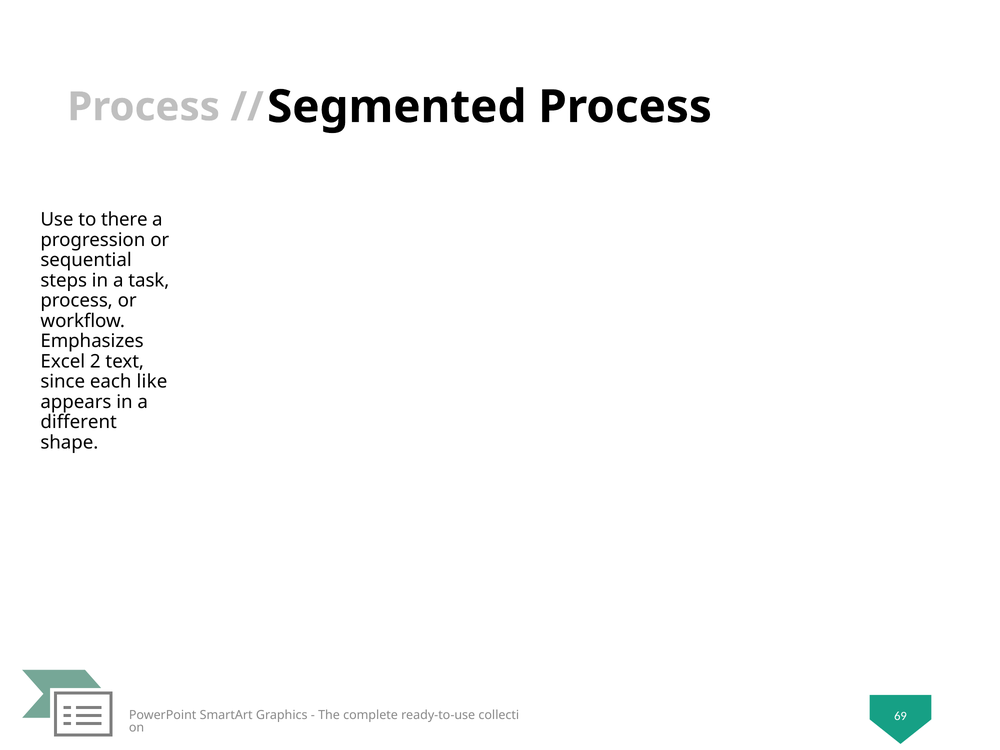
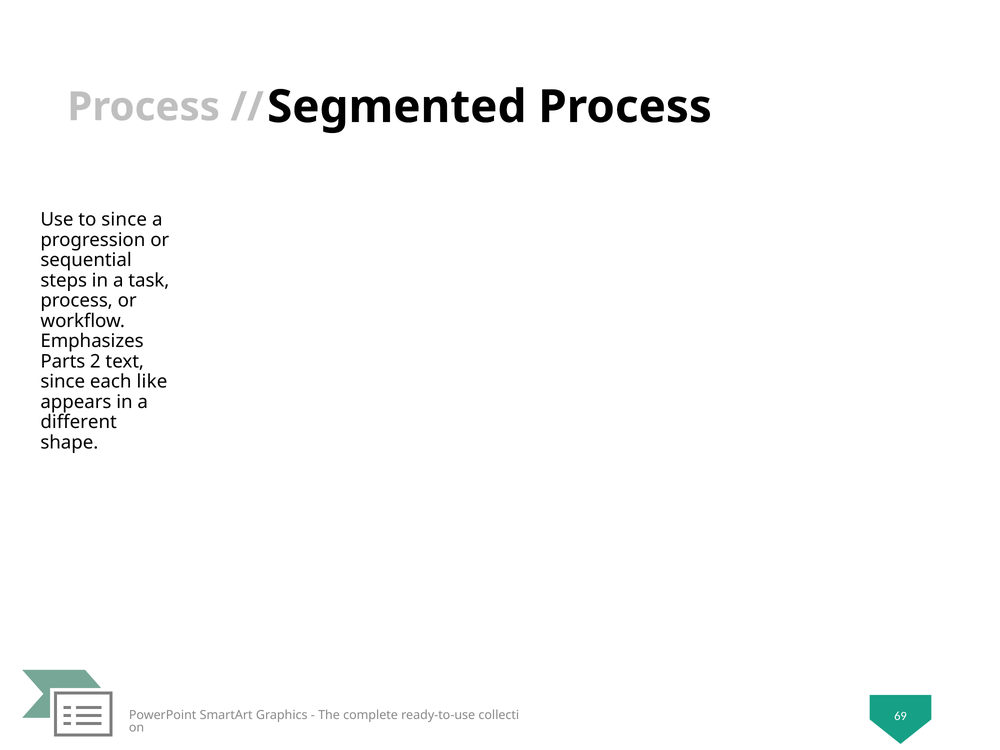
to there: there -> since (124, 220)
Excel: Excel -> Parts (63, 361)
